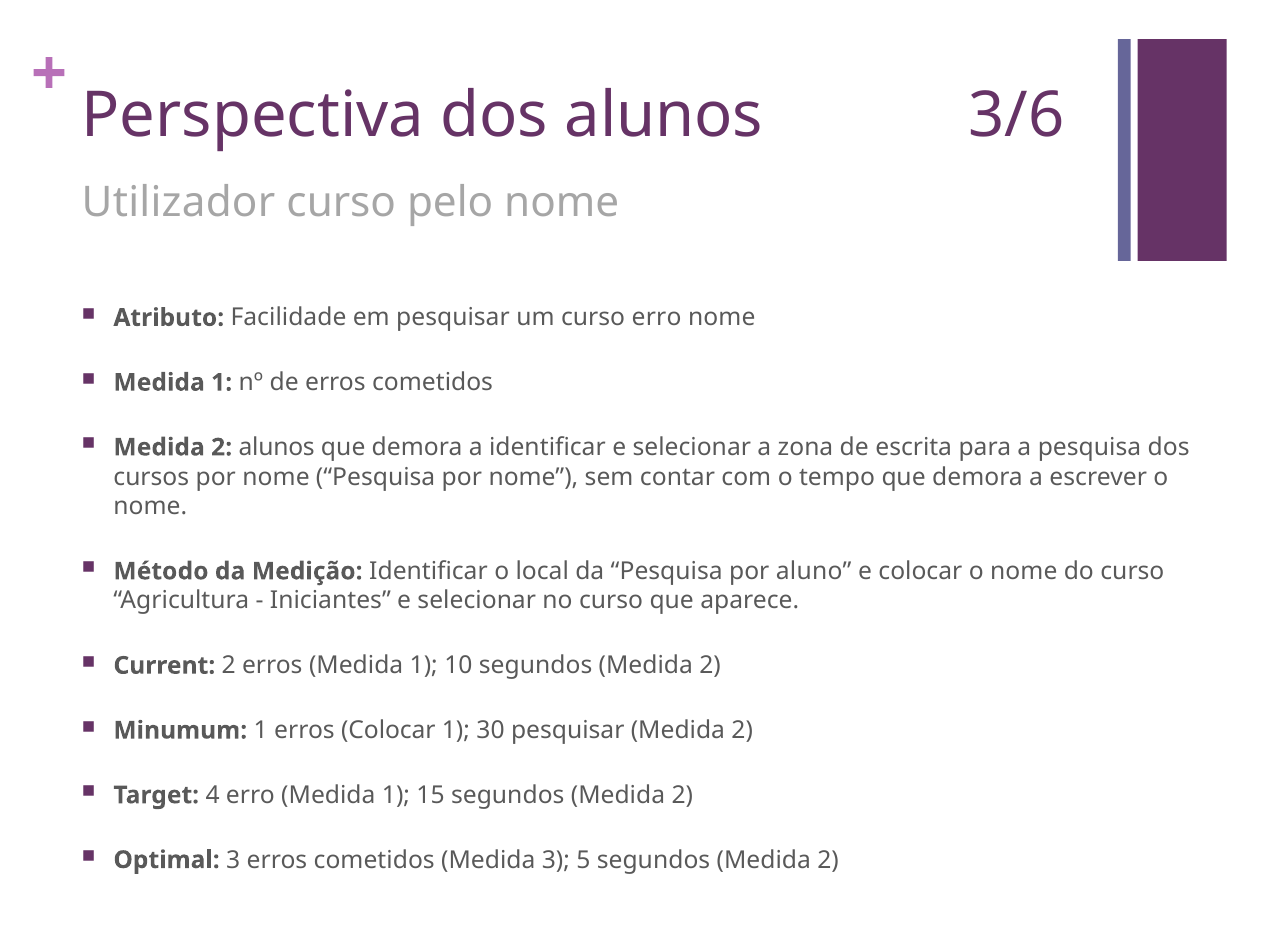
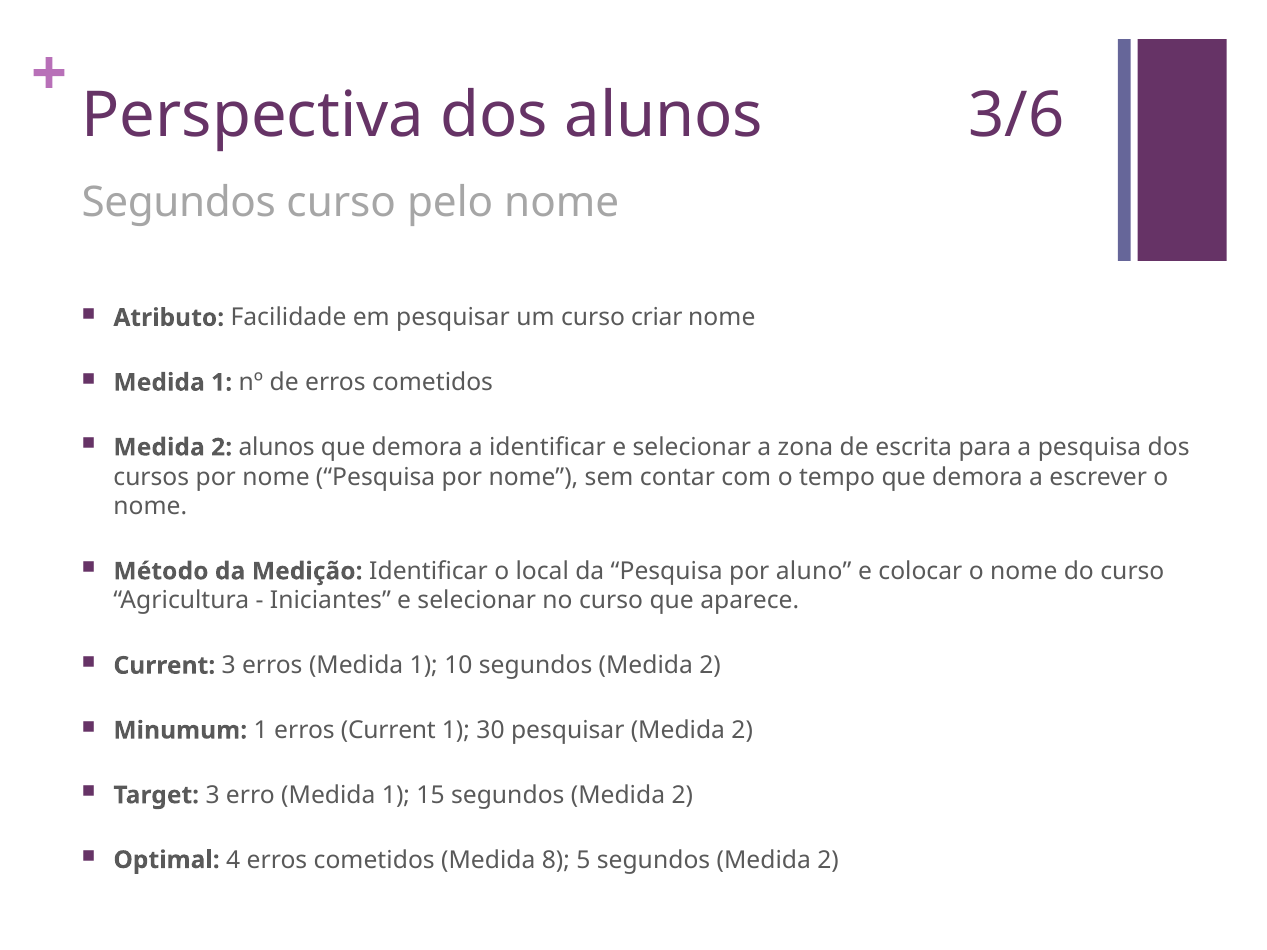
Utilizador: Utilizador -> Segundos (179, 203)
curso erro: erro -> criar (657, 318)
Current 2: 2 -> 3 (229, 666)
erros Colocar: Colocar -> Current (388, 731)
Target 4: 4 -> 3 (213, 795)
Optimal 3: 3 -> 4 (233, 860)
Medida 3: 3 -> 8 (556, 860)
